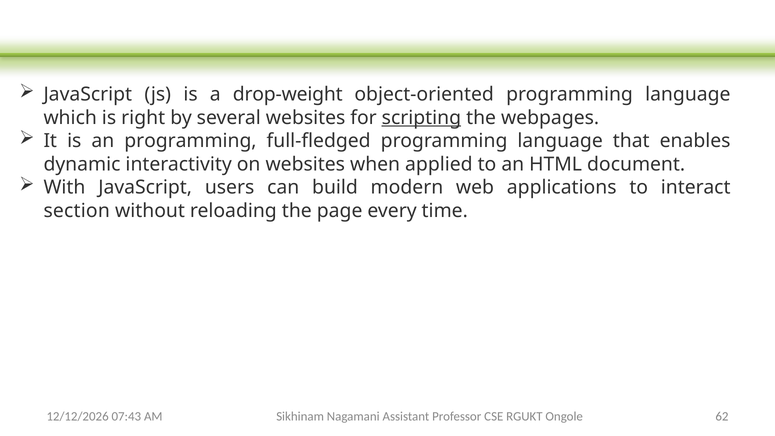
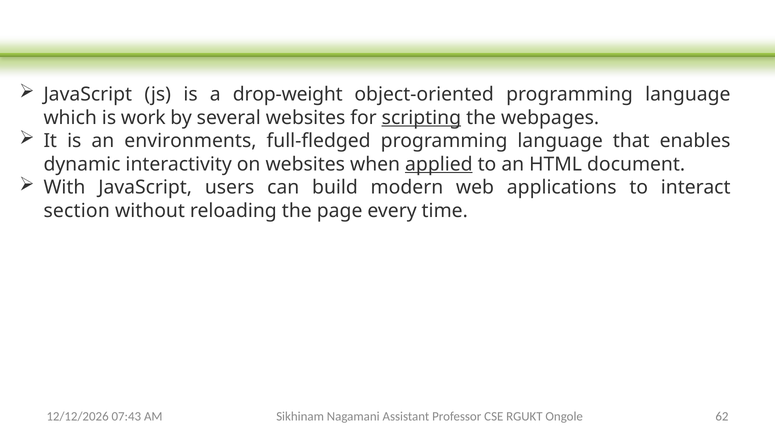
right: right -> work (143, 118)
an programming: programming -> environments (190, 141)
applied underline: none -> present (439, 164)
